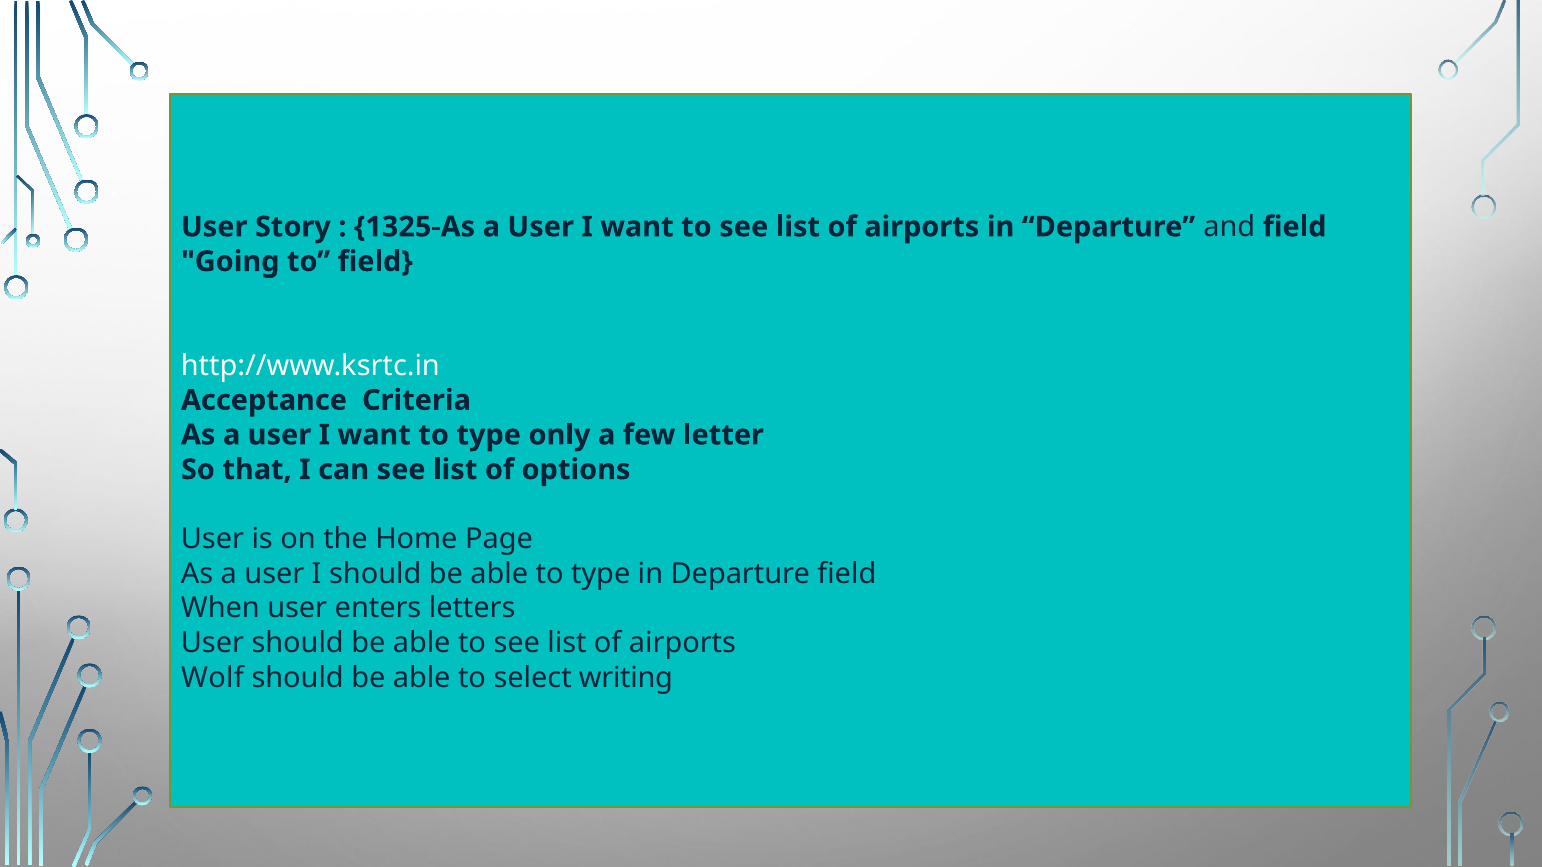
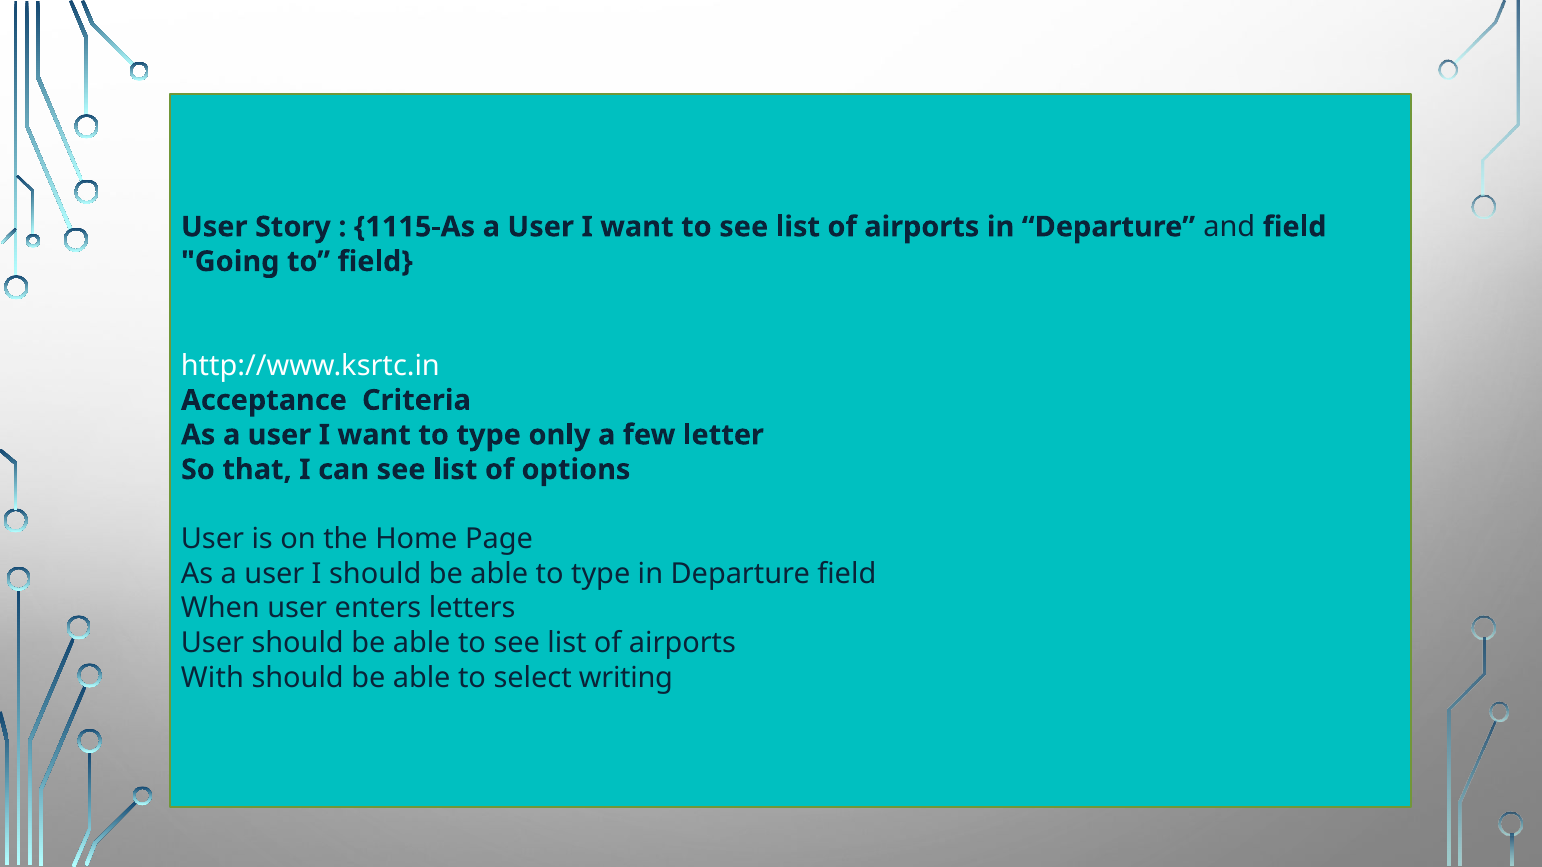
1325-As: 1325-As -> 1115-As (415, 227)
Wolf: Wolf -> With (212, 678)
